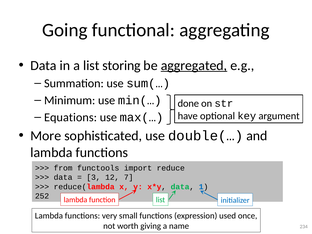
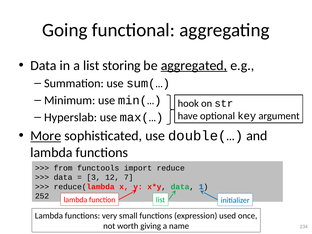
done: done -> hook (188, 103)
Equations: Equations -> Hyperslab (71, 117)
More underline: none -> present (46, 136)
